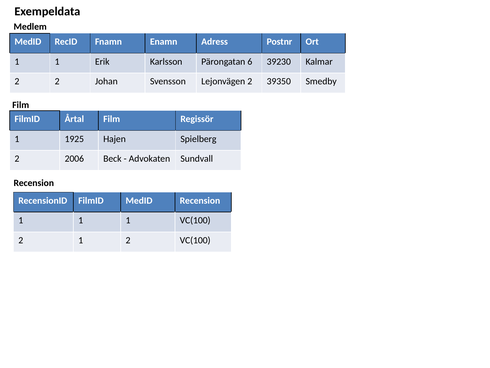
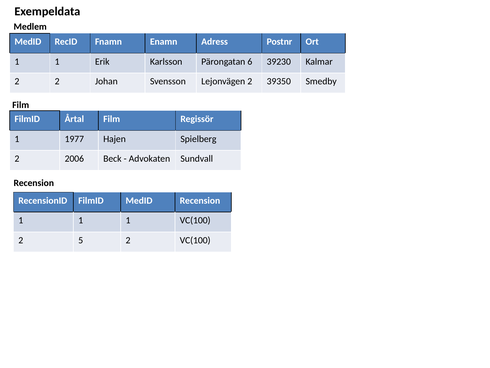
1925: 1925 -> 1977 (74, 139)
2 1: 1 -> 5 (81, 240)
